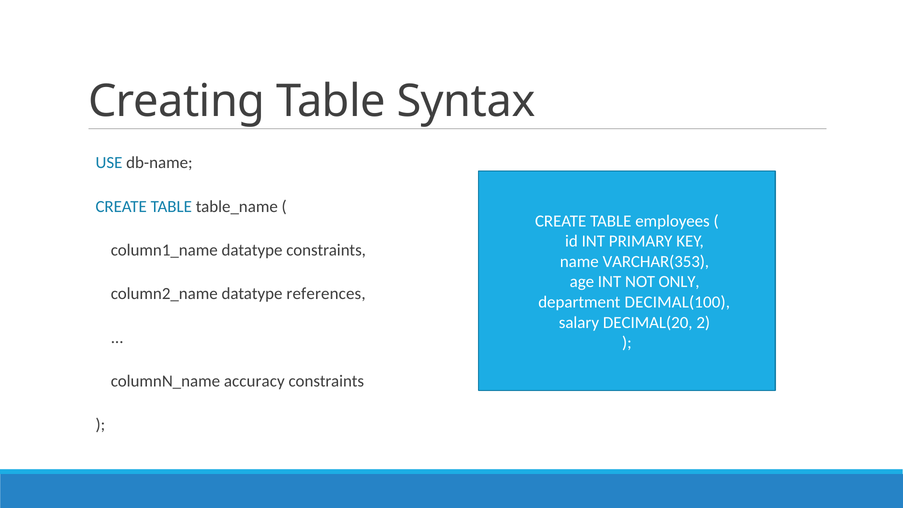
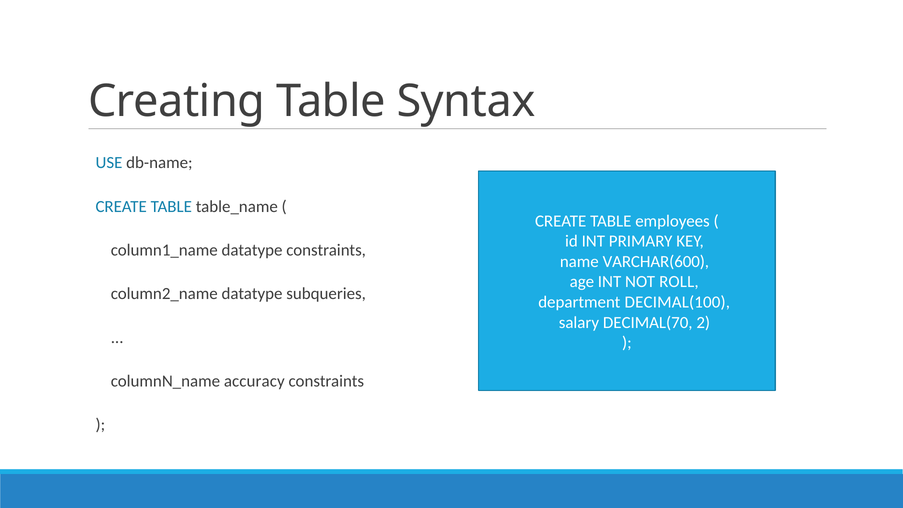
VARCHAR(353: VARCHAR(353 -> VARCHAR(600 (656, 262)
ONLY: ONLY -> ROLL (679, 282)
references: references -> subqueries (326, 294)
DECIMAL(20: DECIMAL(20 -> DECIMAL(70 (648, 323)
